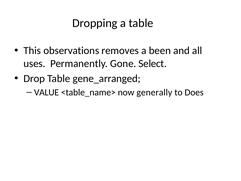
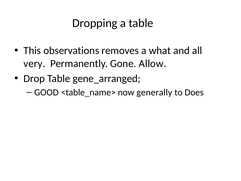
been: been -> what (160, 51)
uses: uses -> very (34, 63)
Select: Select -> Allow (153, 63)
VALUE: VALUE -> GOOD (46, 92)
